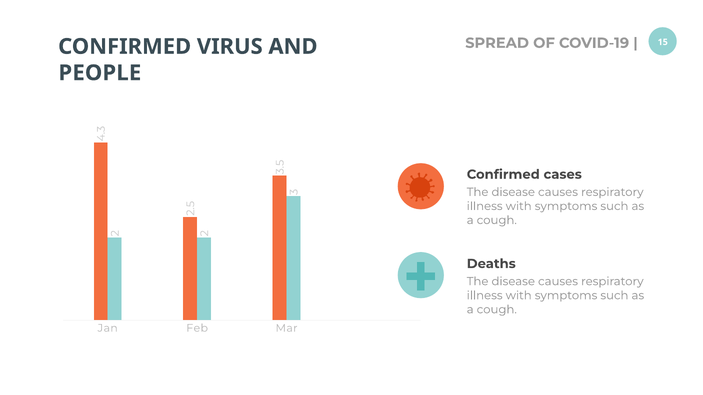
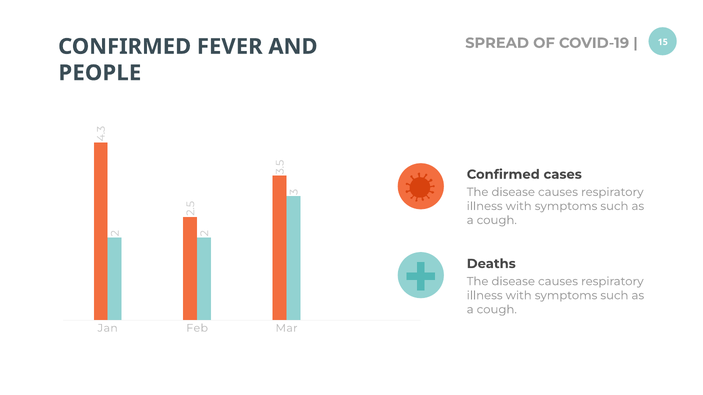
VIRUS: VIRUS -> FEVER (230, 47)
